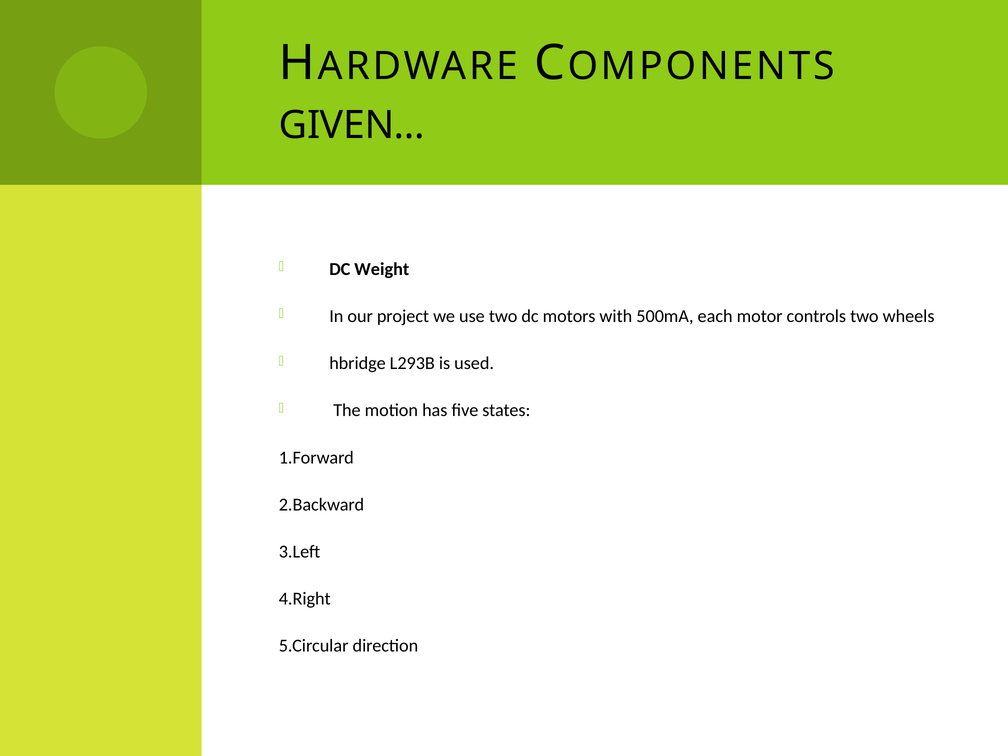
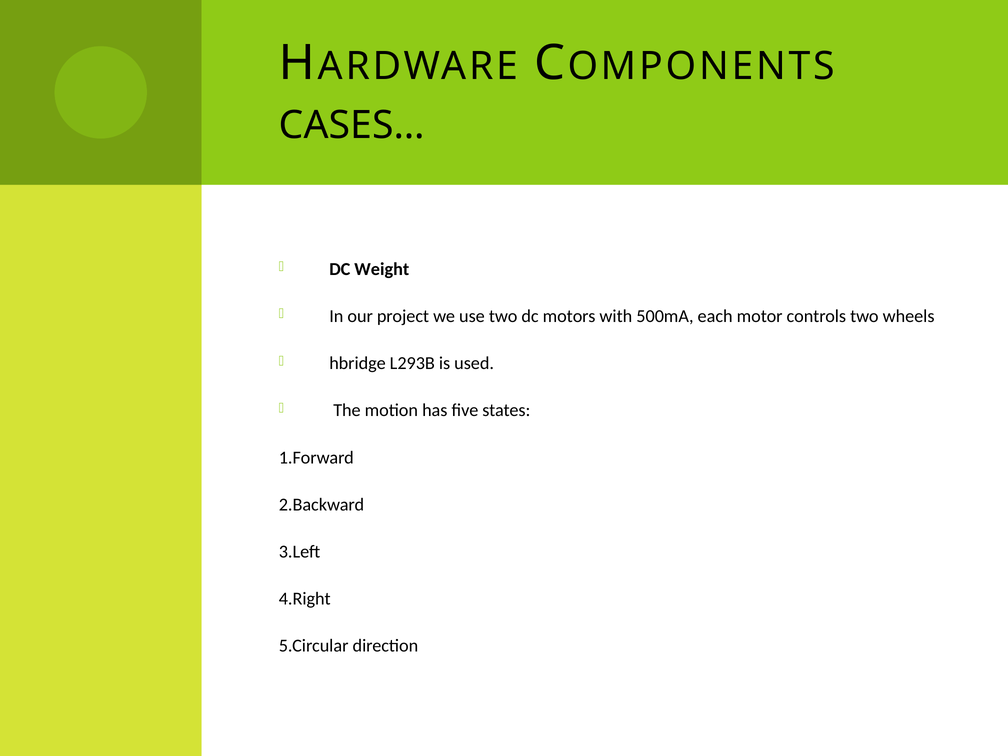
GIVEN…: GIVEN… -> CASES… (352, 125)
